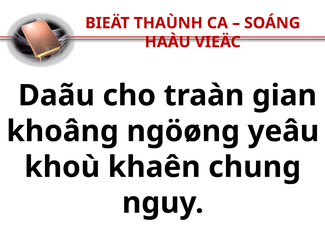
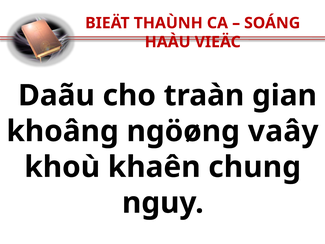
yeâu: yeâu -> vaây (283, 131)
